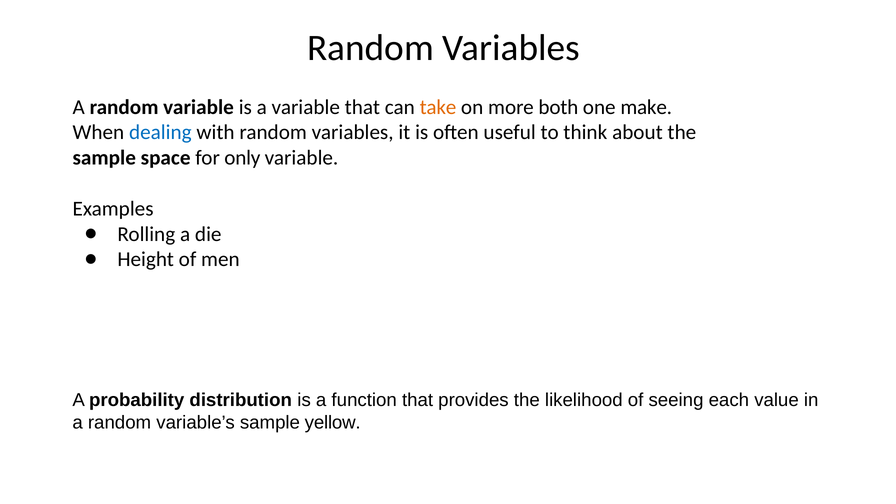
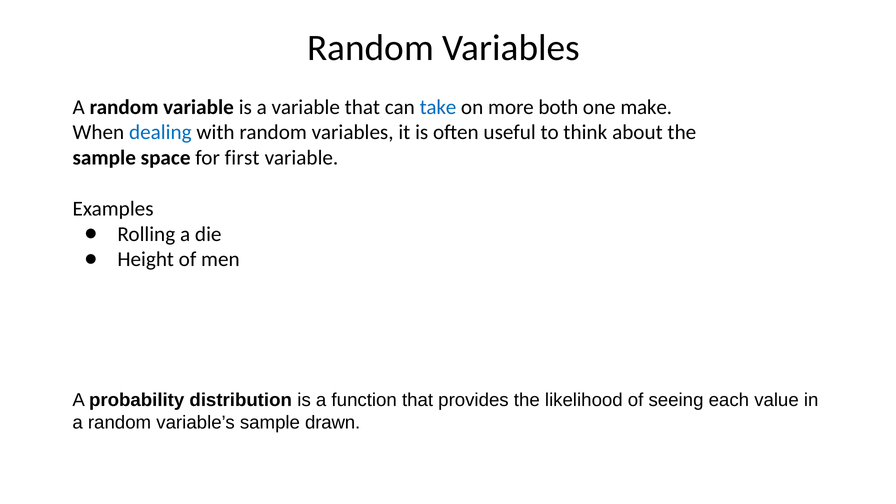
take colour: orange -> blue (438, 107)
only: only -> first (242, 158)
yellow: yellow -> drawn (333, 422)
